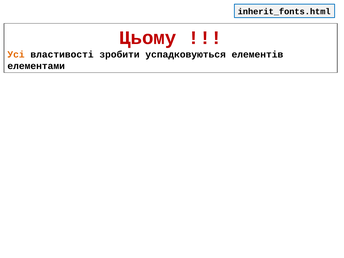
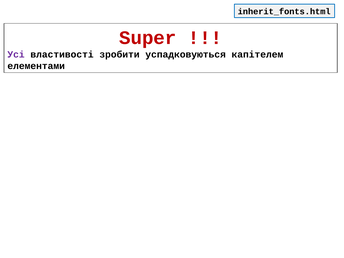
Цьому: Цьому -> Super (148, 38)
Усі colour: orange -> purple (16, 54)
елементів: елементів -> капітелем (257, 54)
